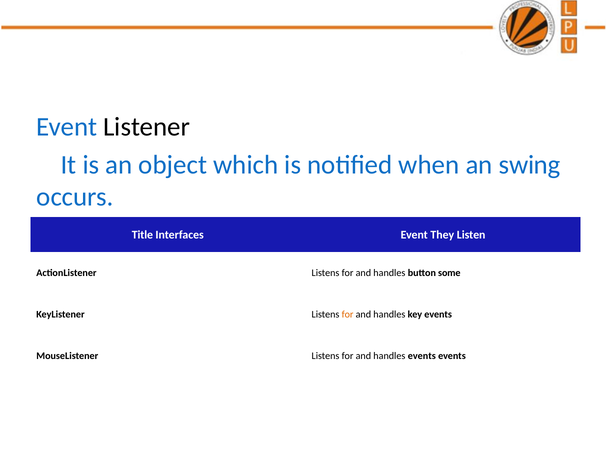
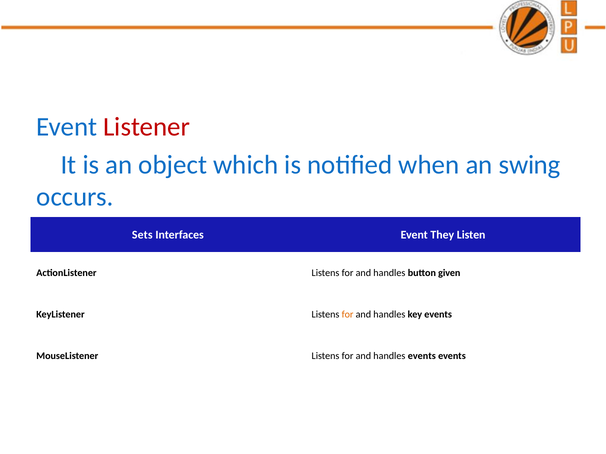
Listener colour: black -> red (147, 127)
Title: Title -> Sets (142, 235)
some: some -> given (449, 273)
